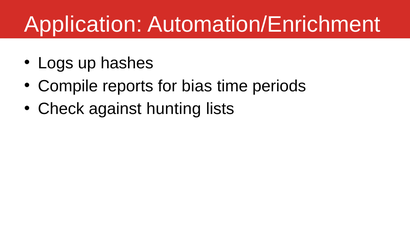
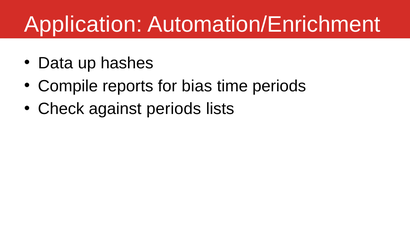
Logs: Logs -> Data (56, 63)
against hunting: hunting -> periods (174, 109)
